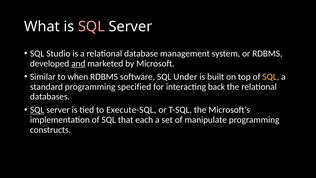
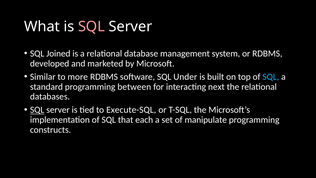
Studio: Studio -> Joined (58, 53)
and underline: present -> none (78, 63)
when: when -> more (78, 77)
SQL colour: yellow -> light blue (271, 77)
specified: specified -> between (134, 87)
back: back -> next (216, 87)
